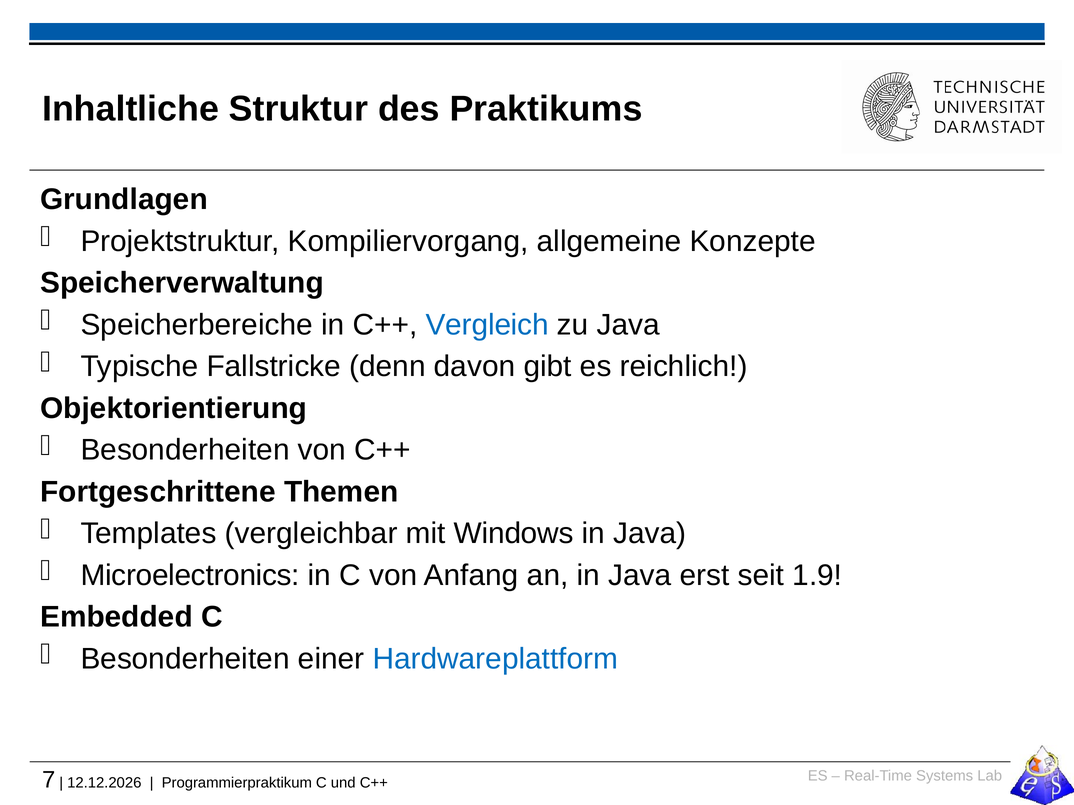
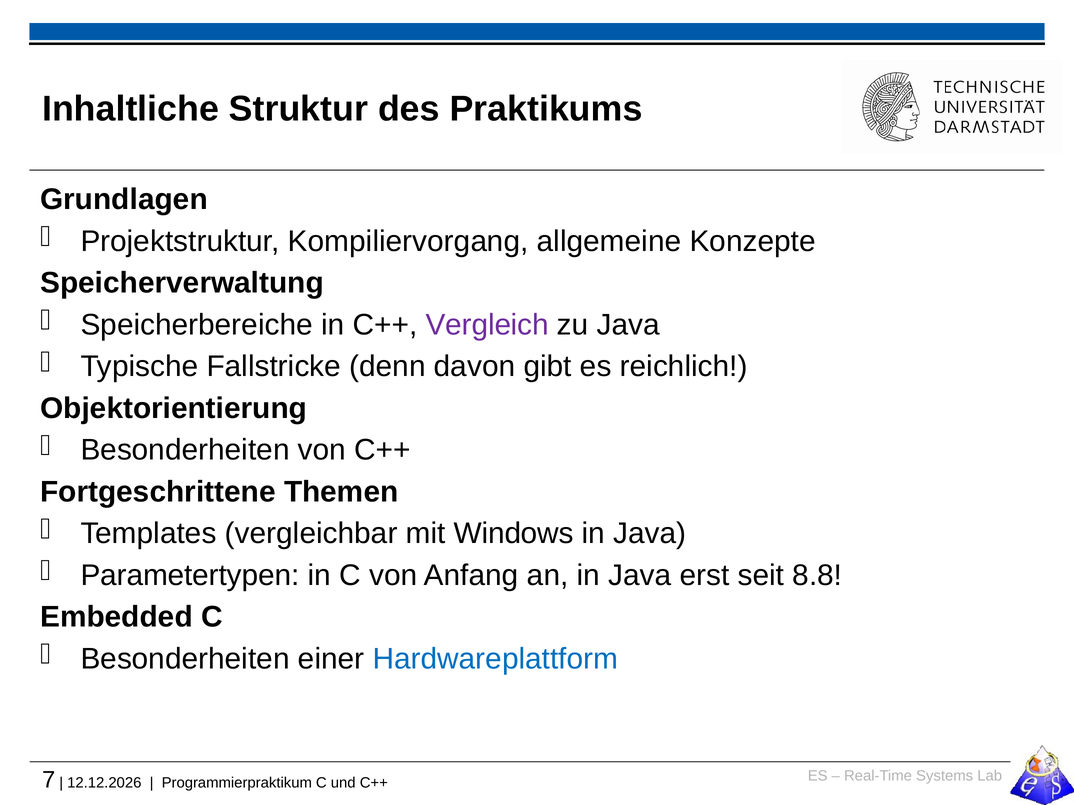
Vergleich colour: blue -> purple (487, 325)
Microelectronics: Microelectronics -> Parametertypen (190, 576)
1.9: 1.9 -> 8.8 (817, 576)
